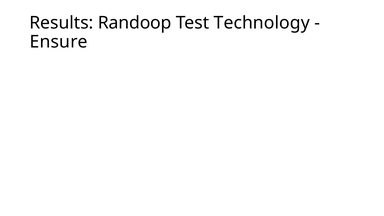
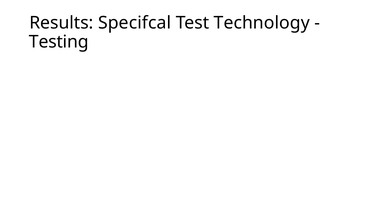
Randoop: Randoop -> Specifcal (135, 23)
Ensure: Ensure -> Testing (59, 42)
